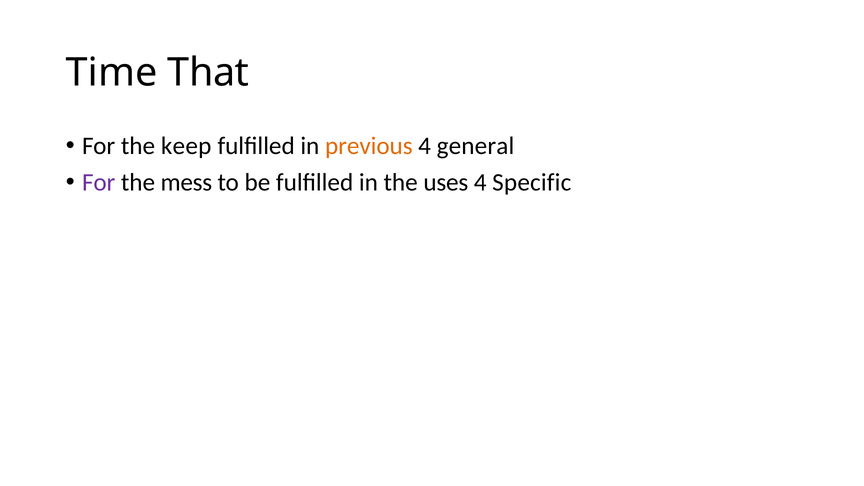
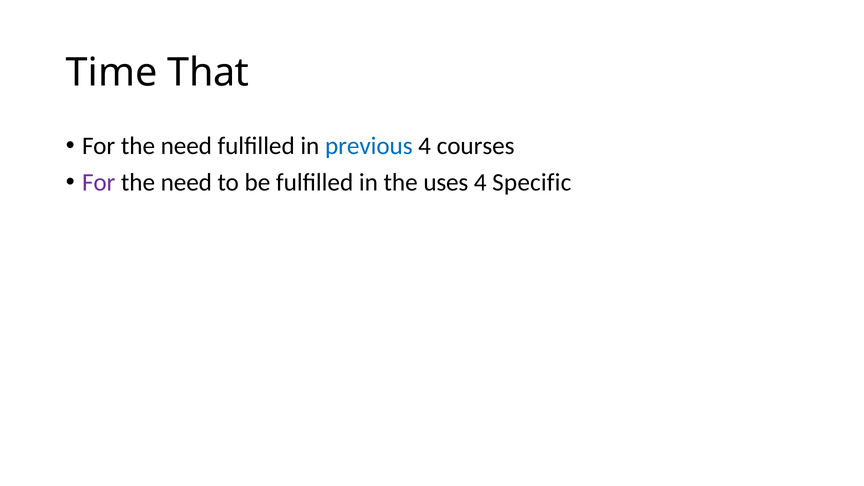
keep: keep -> need (186, 146)
previous colour: orange -> blue (369, 146)
general: general -> courses (476, 146)
mess: mess -> need (186, 182)
